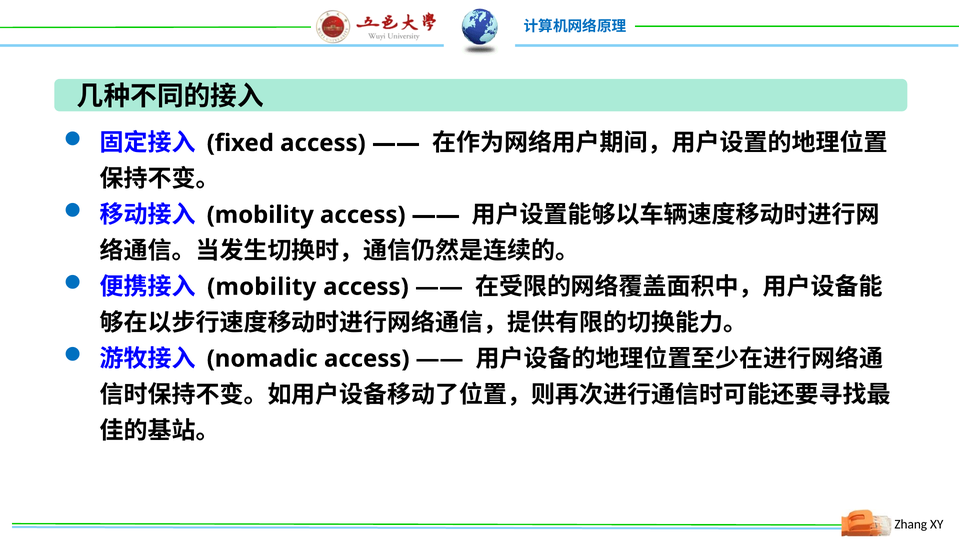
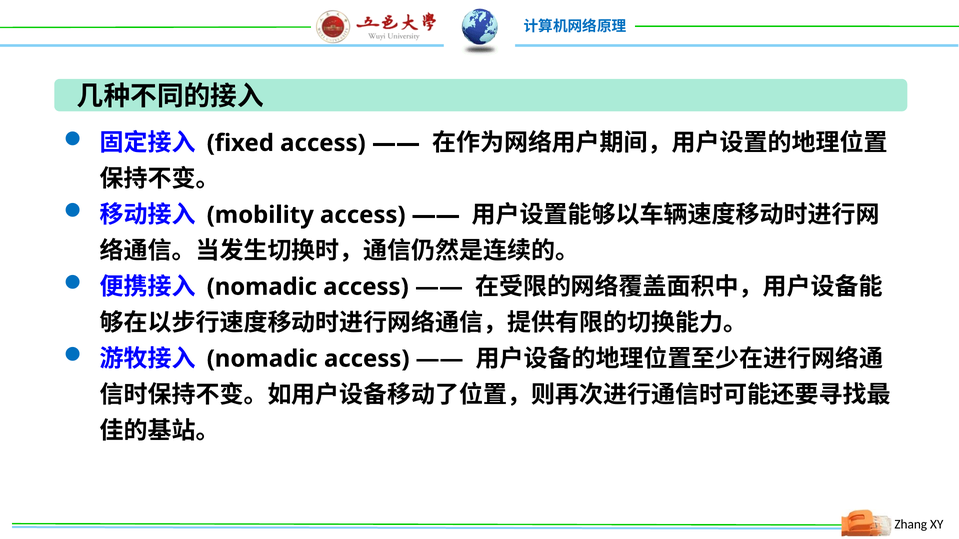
mobility: mobility -> nomadic (262, 287)
